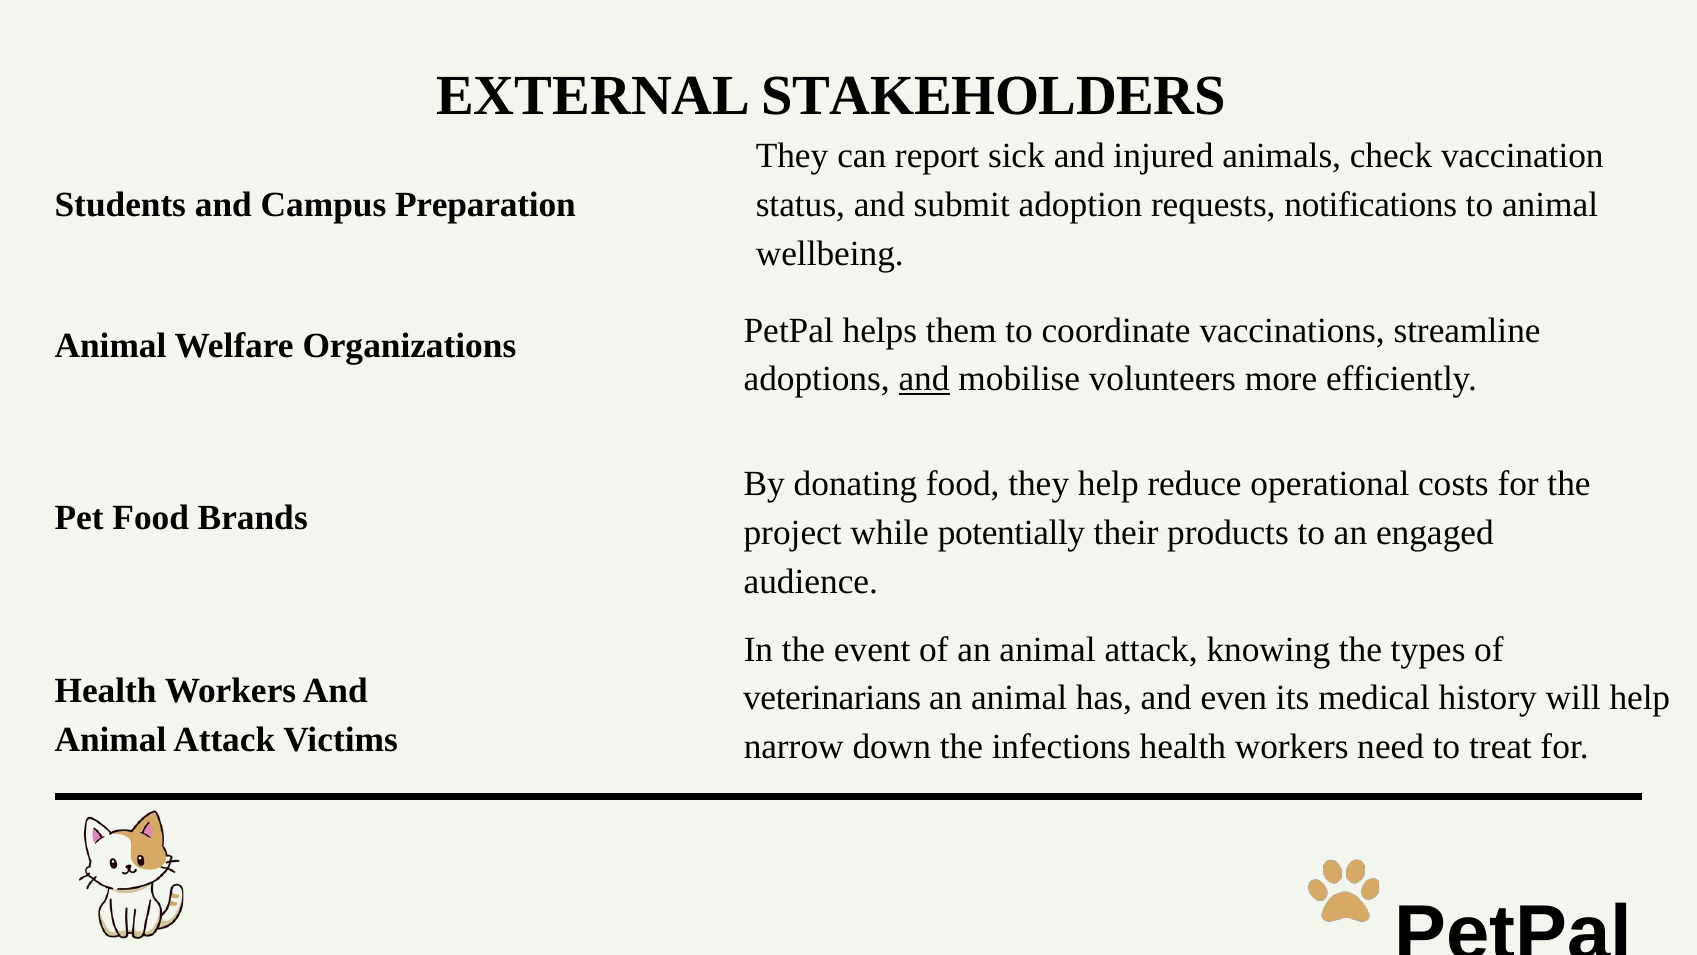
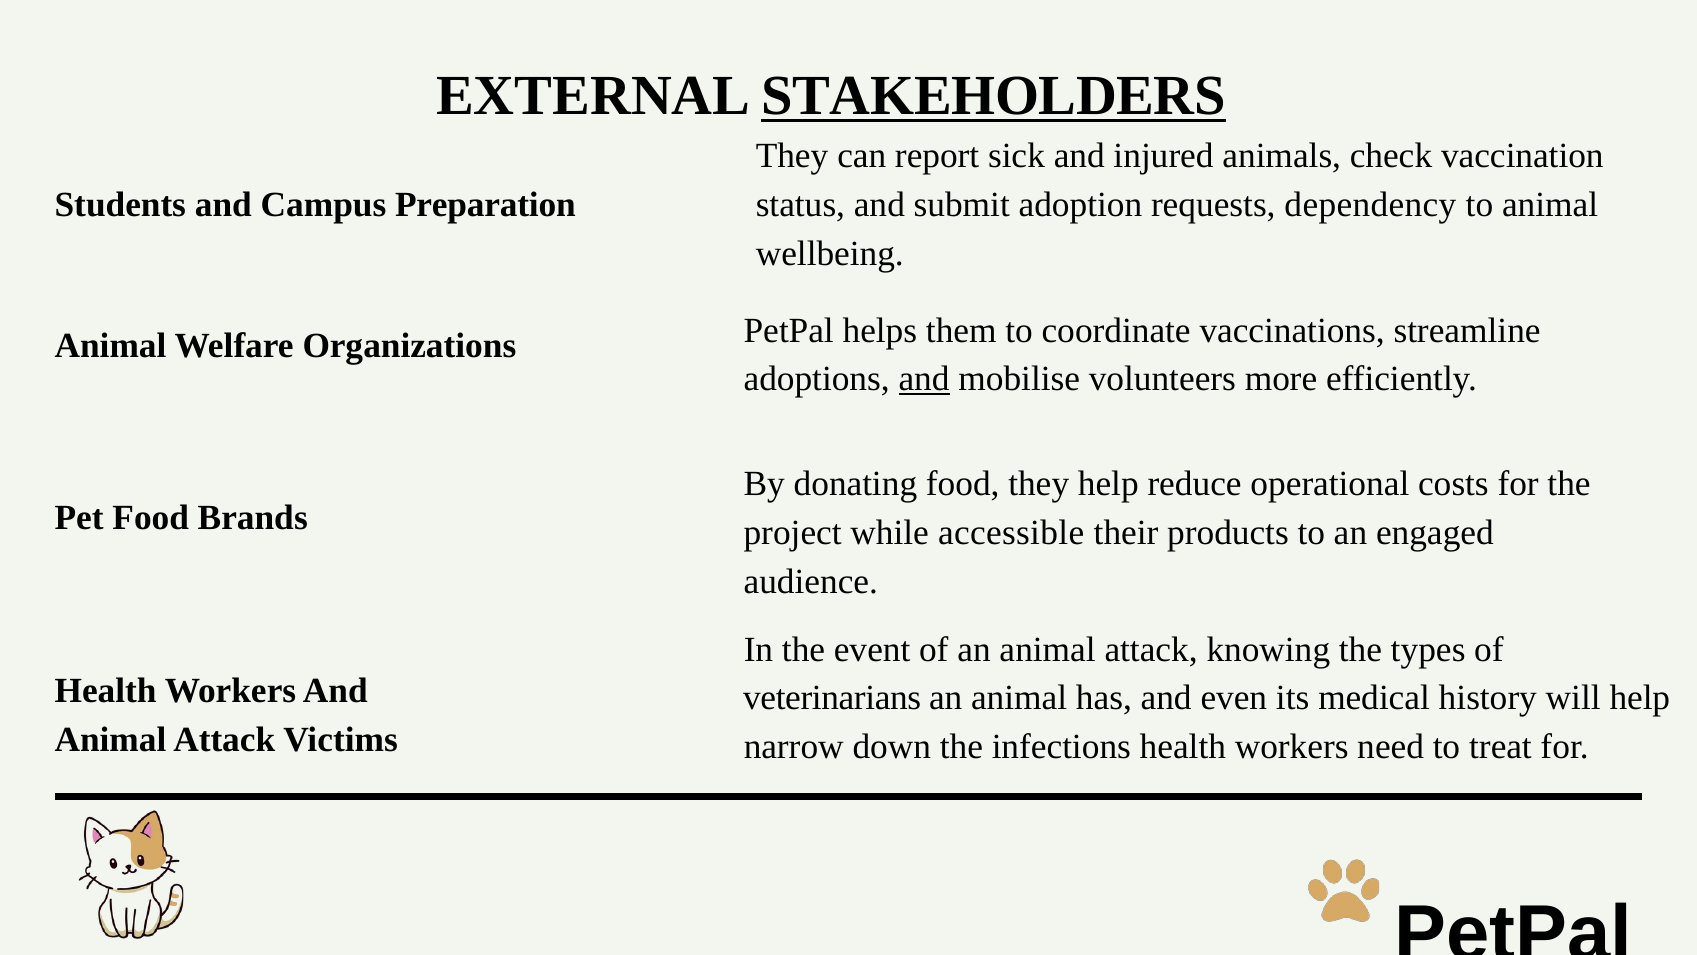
STAKEHOLDERS underline: none -> present (994, 96)
notifications: notifications -> dependency (1370, 205)
potentially: potentially -> accessible (1011, 533)
